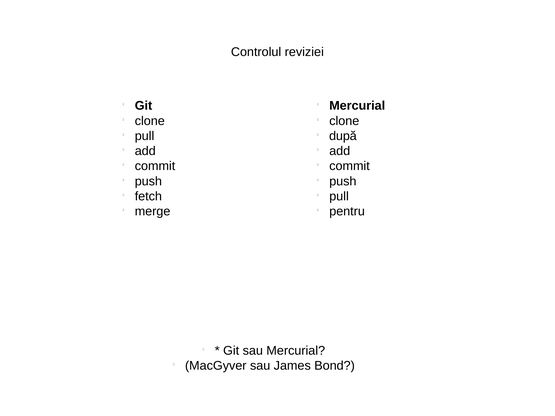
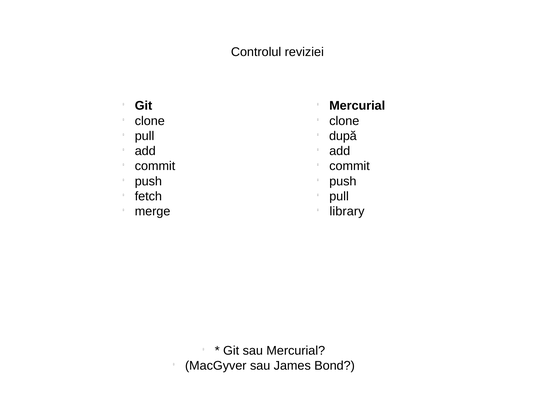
pentru: pentru -> library (347, 212)
